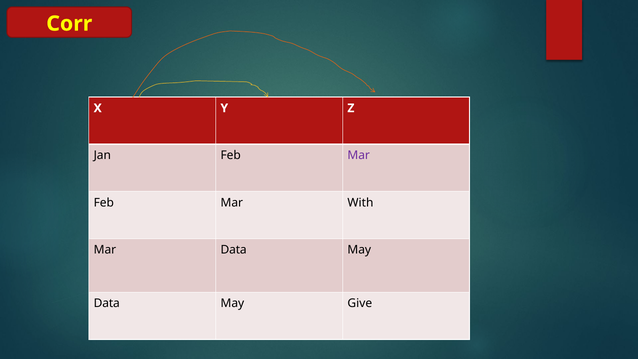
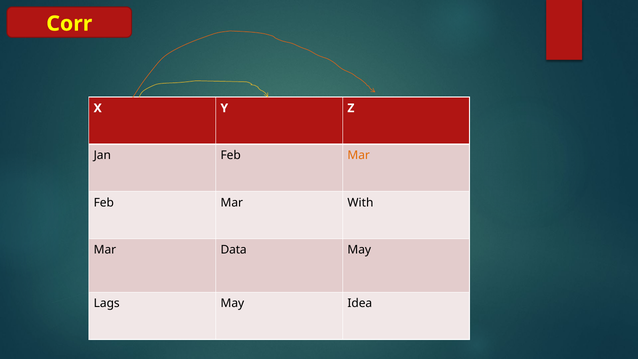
Mar colour: purple -> orange (359, 155)
Data: Data -> Lags (107, 303)
Give: Give -> Idea (360, 303)
